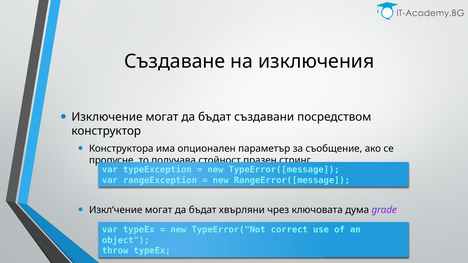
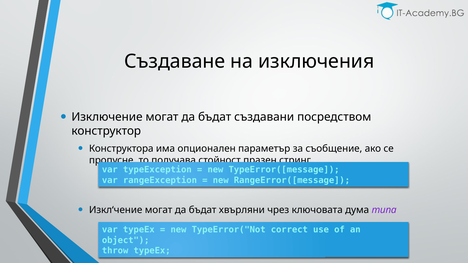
grade: grade -> типа (384, 210)
